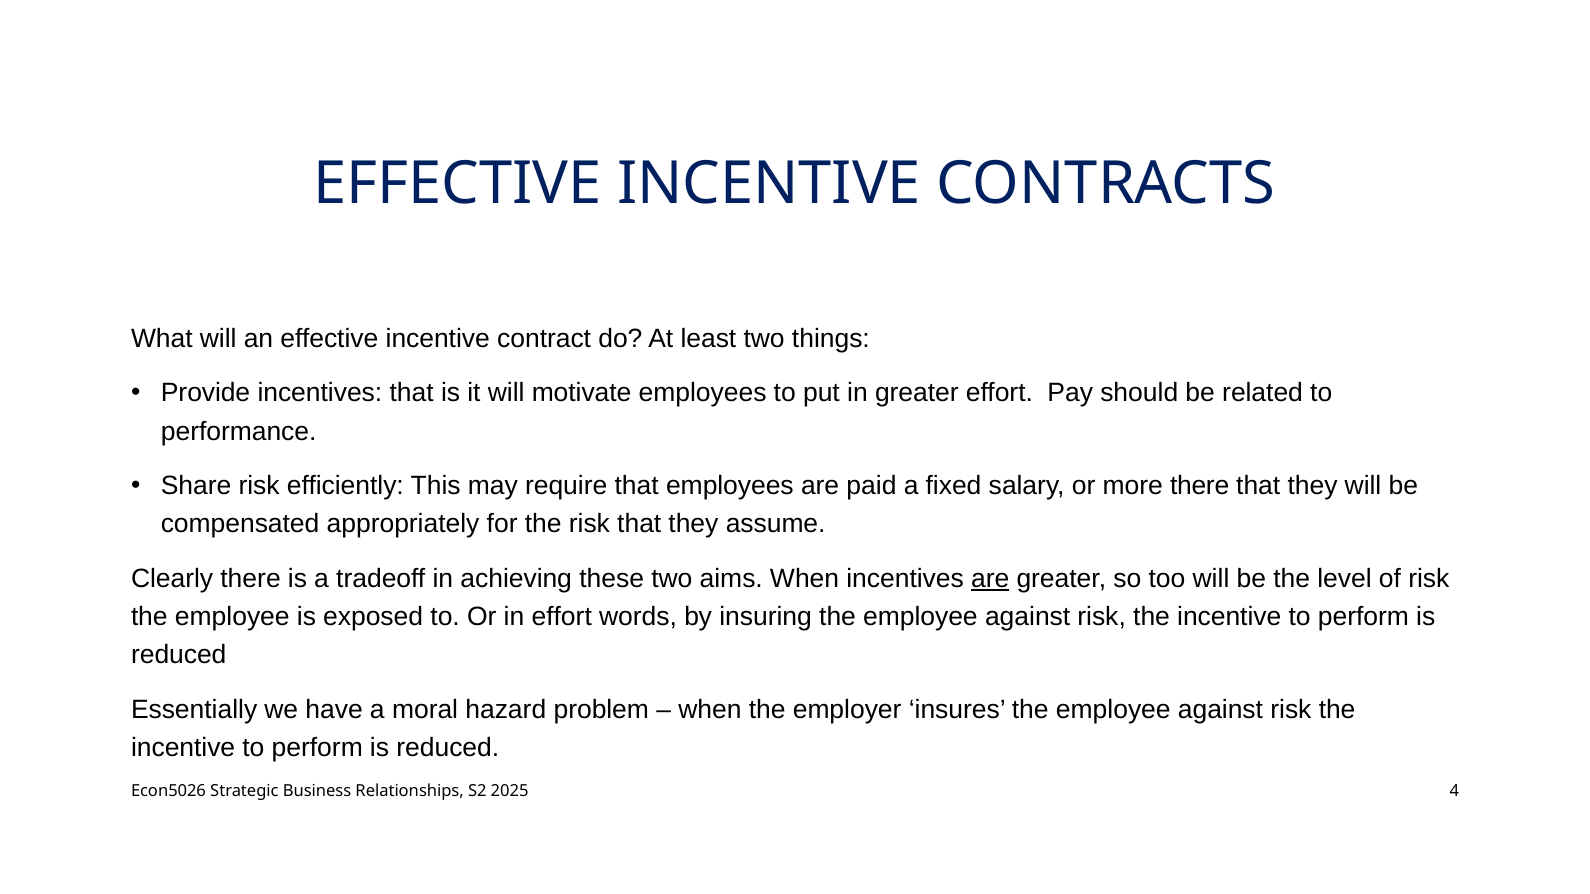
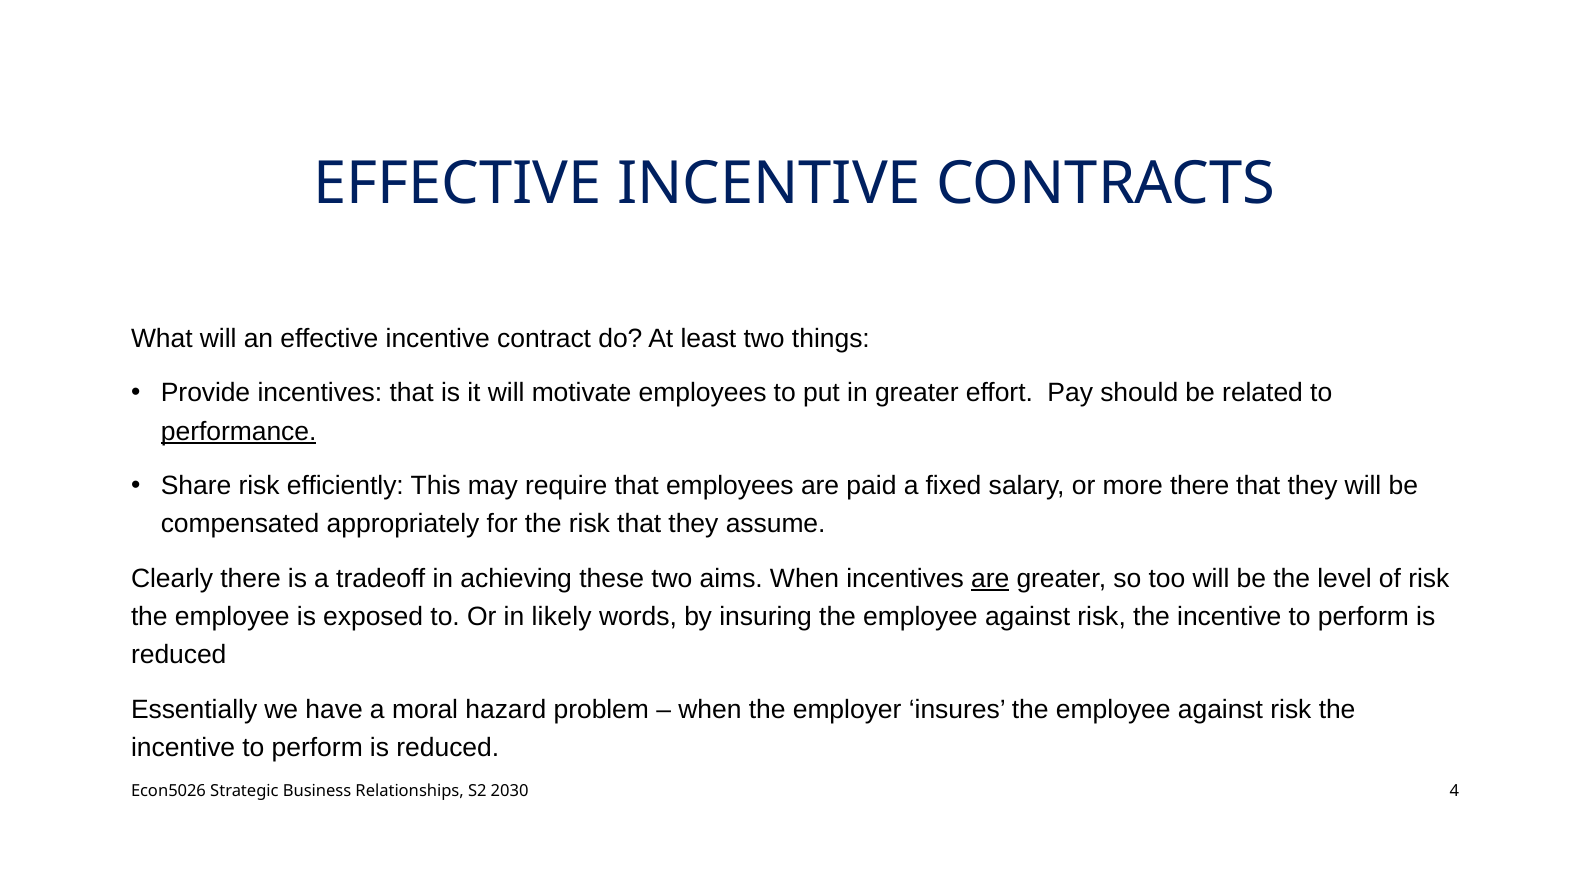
performance underline: none -> present (239, 432)
in effort: effort -> likely (562, 617)
2025: 2025 -> 2030 (510, 791)
